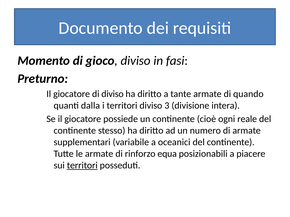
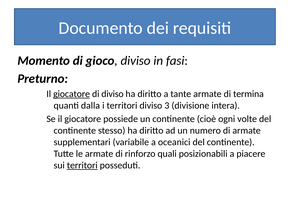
giocatore underline: none -> present (72, 94)
quando: quando -> termina (248, 94)
reale: reale -> volte (247, 119)
equa: equa -> quali (167, 154)
